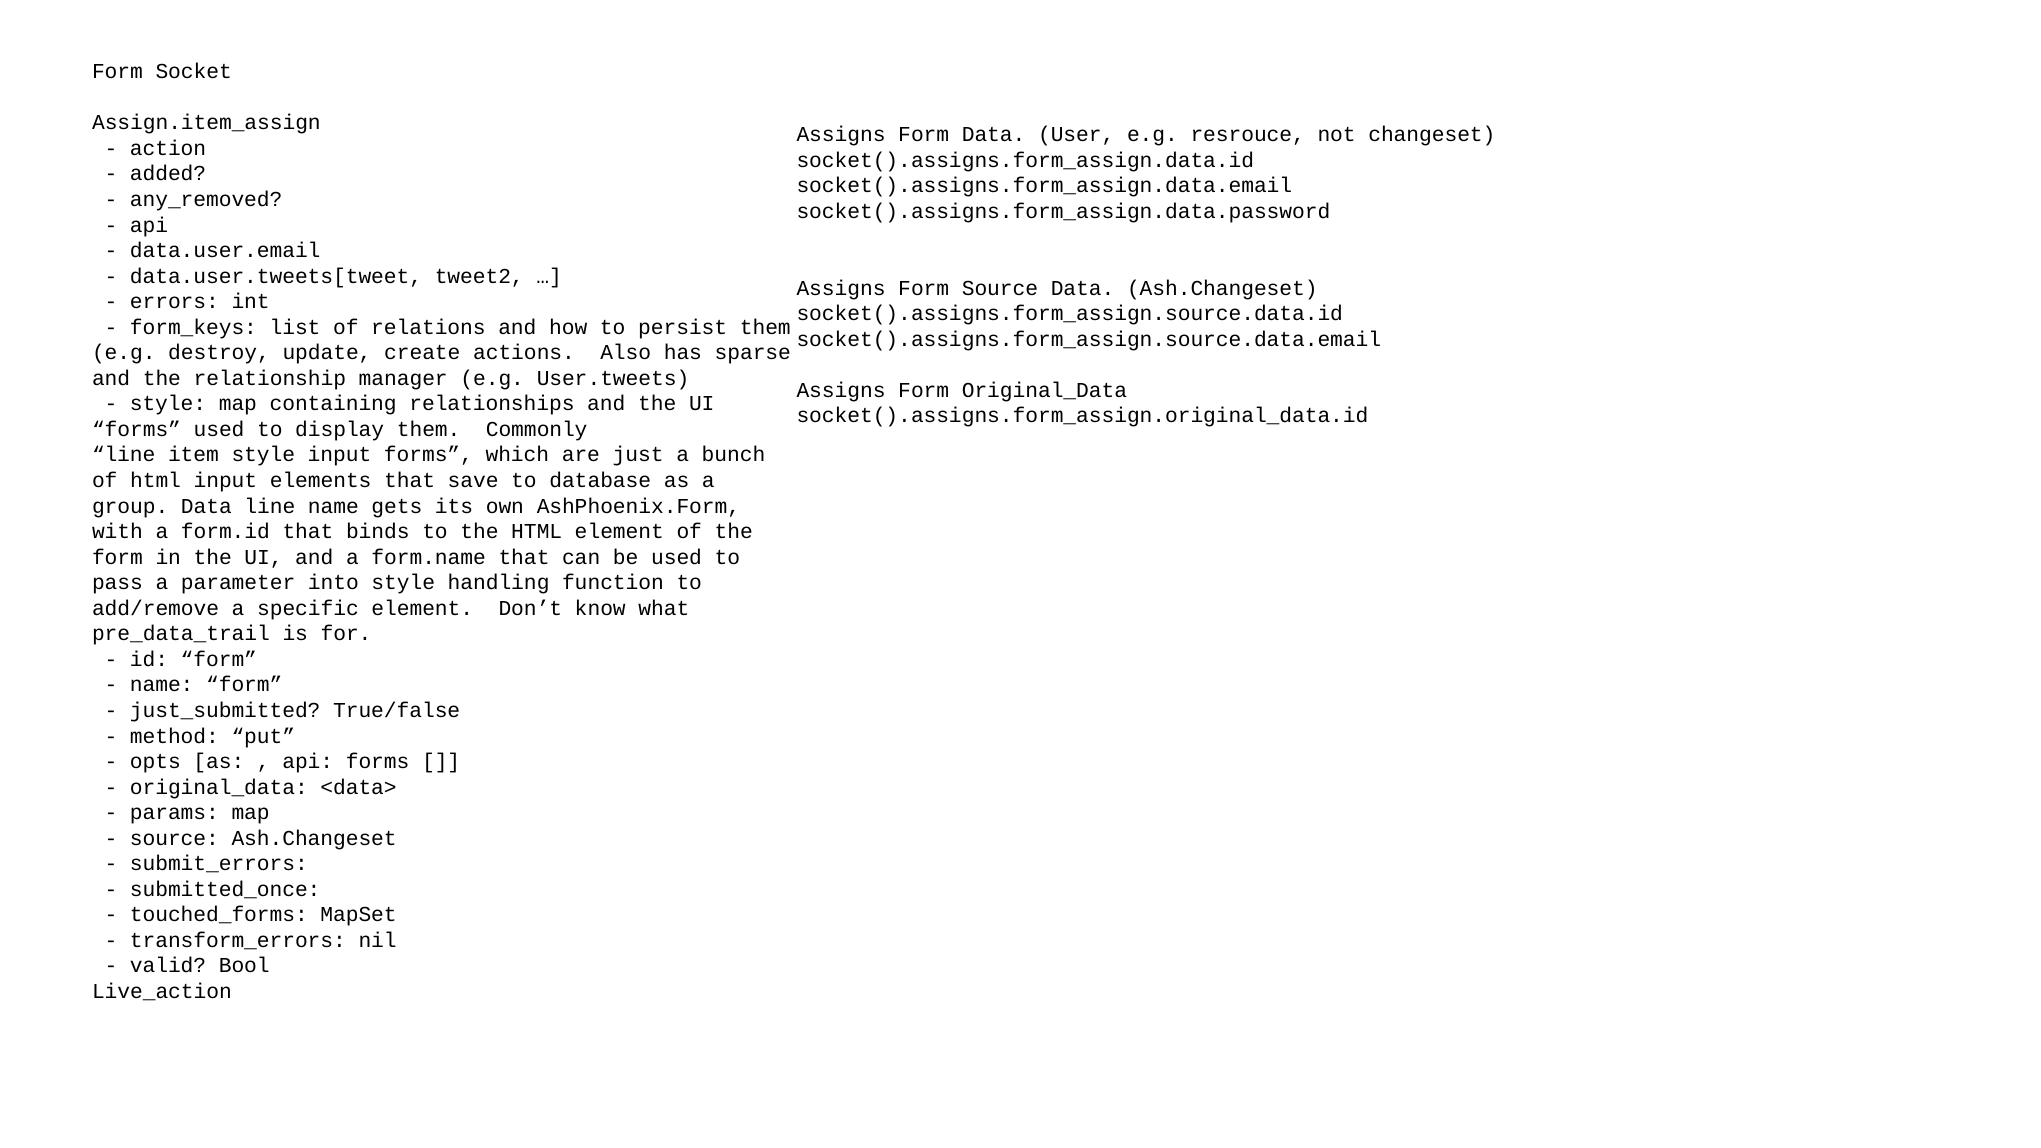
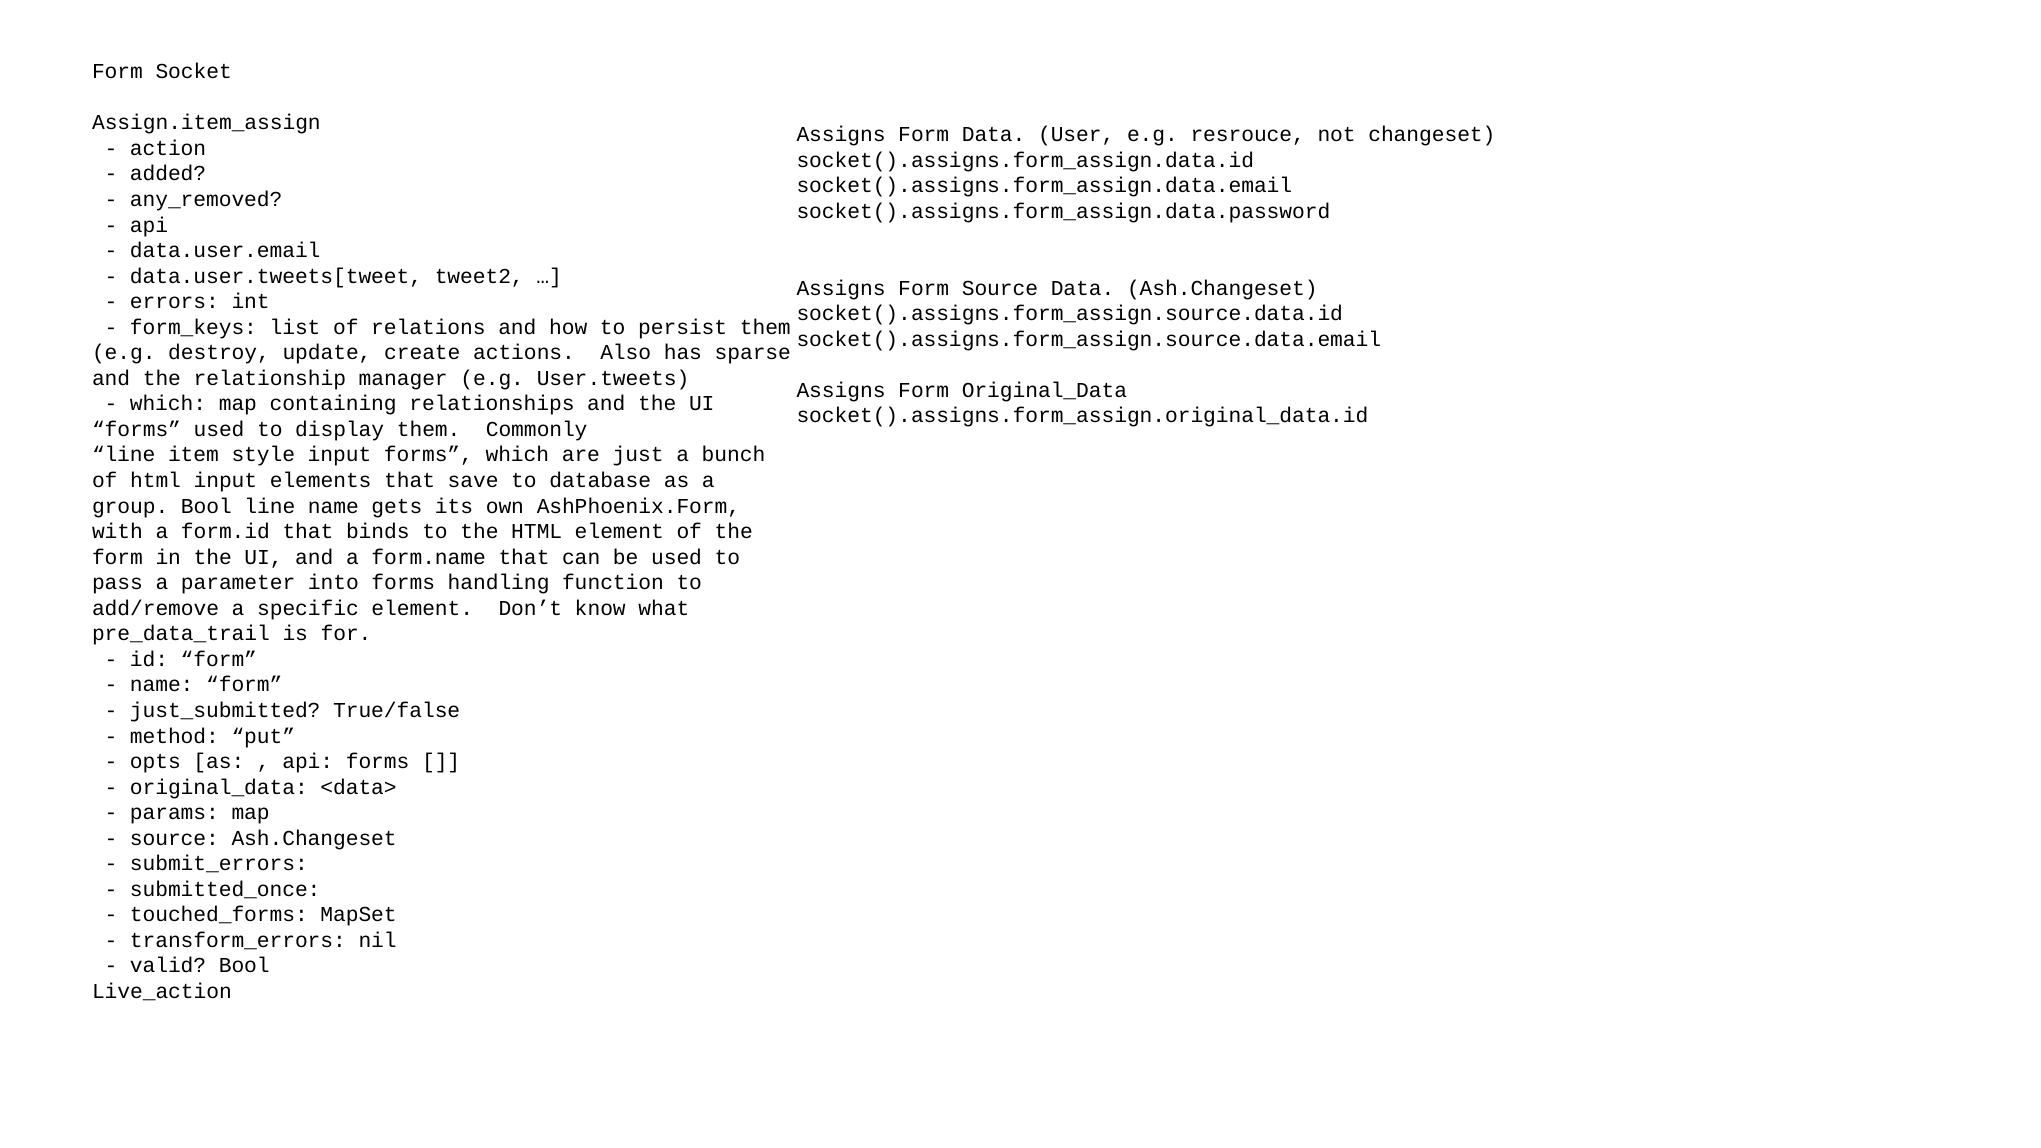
style: style -> which (168, 404)
group Data: Data -> Bool (206, 506)
into style: style -> forms (403, 583)
